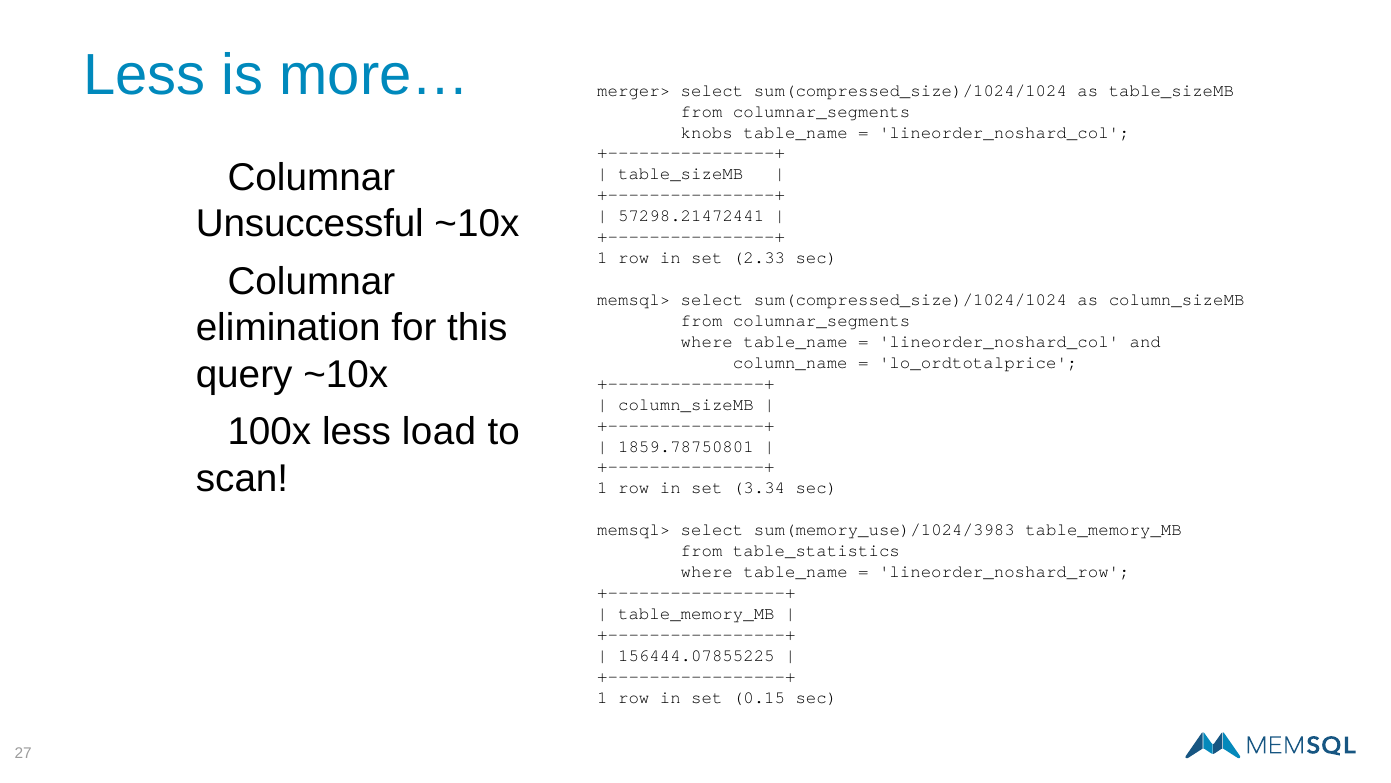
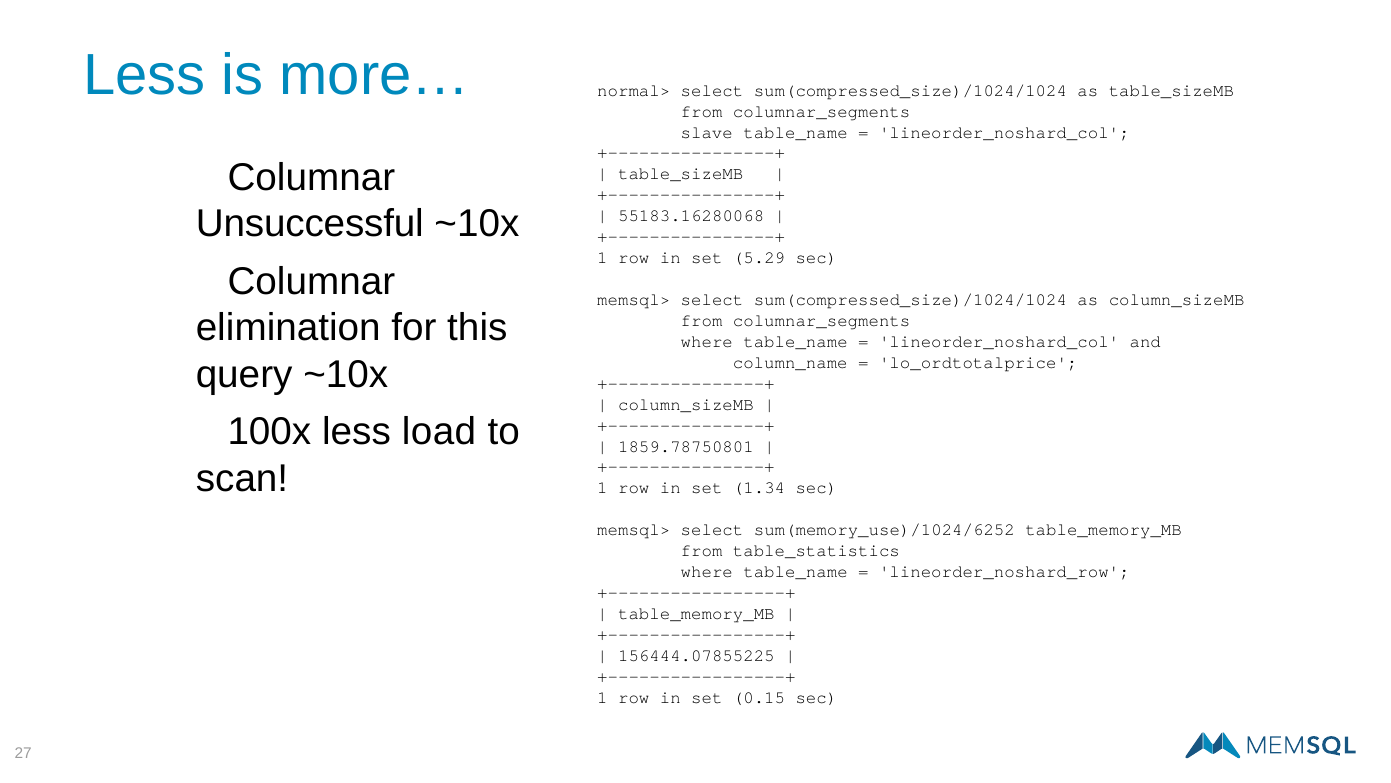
merger>: merger> -> normal> (634, 90)
knobs: knobs -> slave (707, 132)
57298.21472441: 57298.21472441 -> 55183.16280068 (691, 216)
2.33: 2.33 -> 5.29 (759, 258)
3.34: 3.34 -> 1.34 (759, 488)
sum(memory_use)/1024/3983: sum(memory_use)/1024/3983 -> sum(memory_use)/1024/6252 (884, 530)
